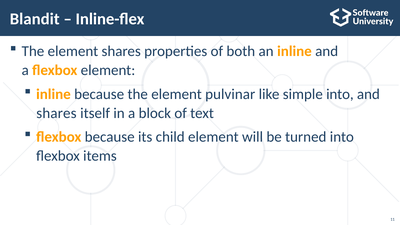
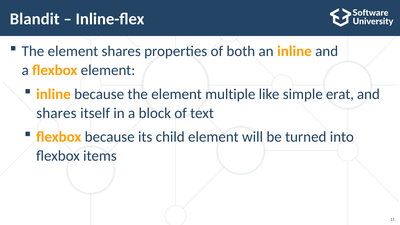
pulvinar: pulvinar -> multiple (230, 94)
simple into: into -> erat (340, 94)
